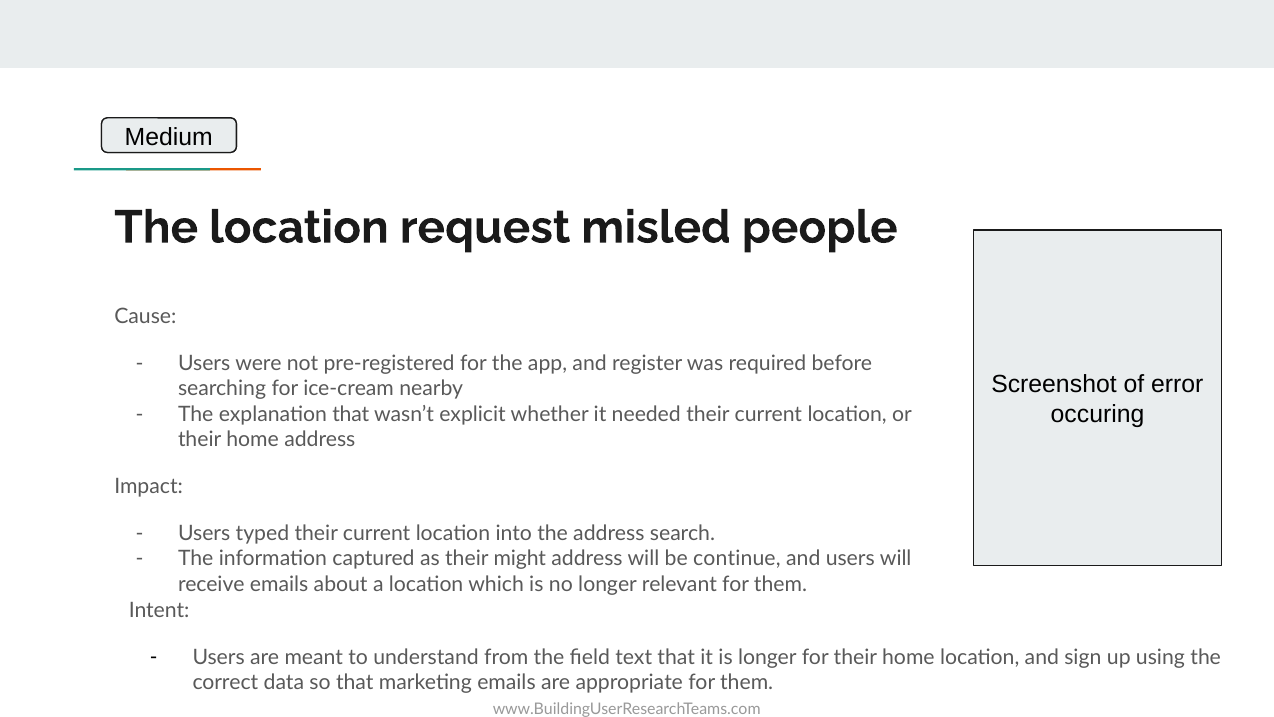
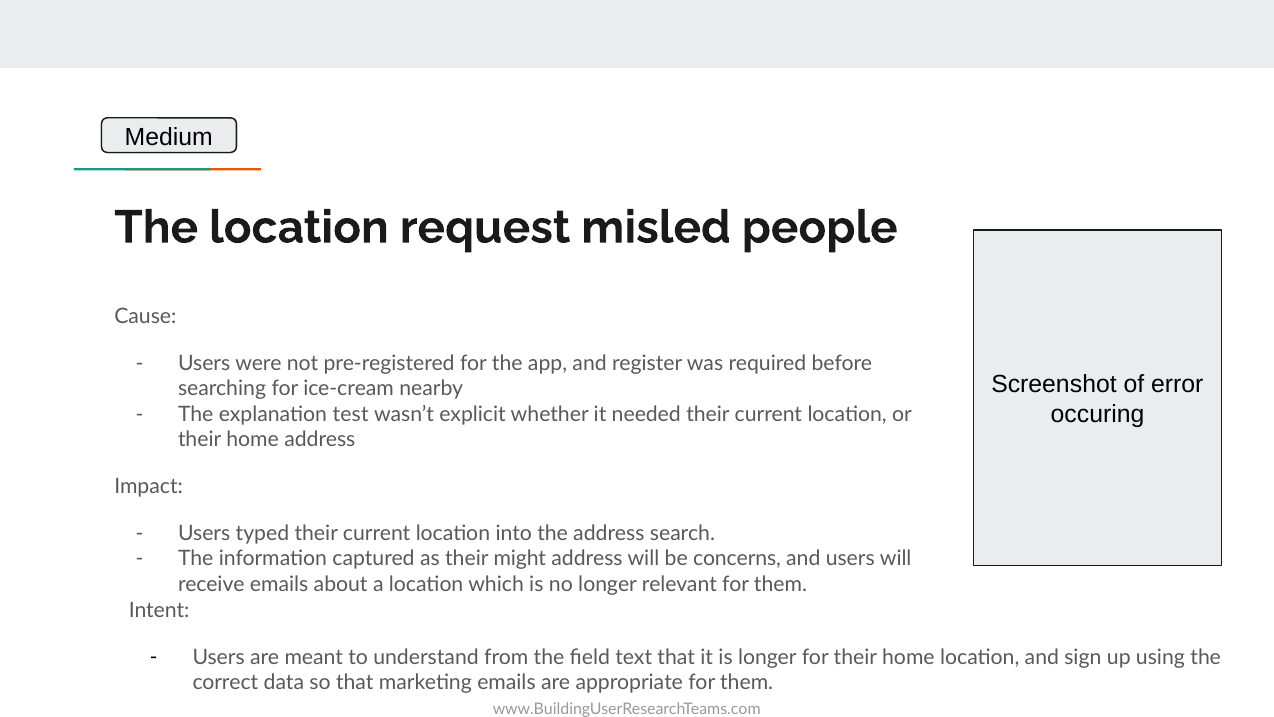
explanation that: that -> test (351, 414)
continue: continue -> concerns (737, 559)
